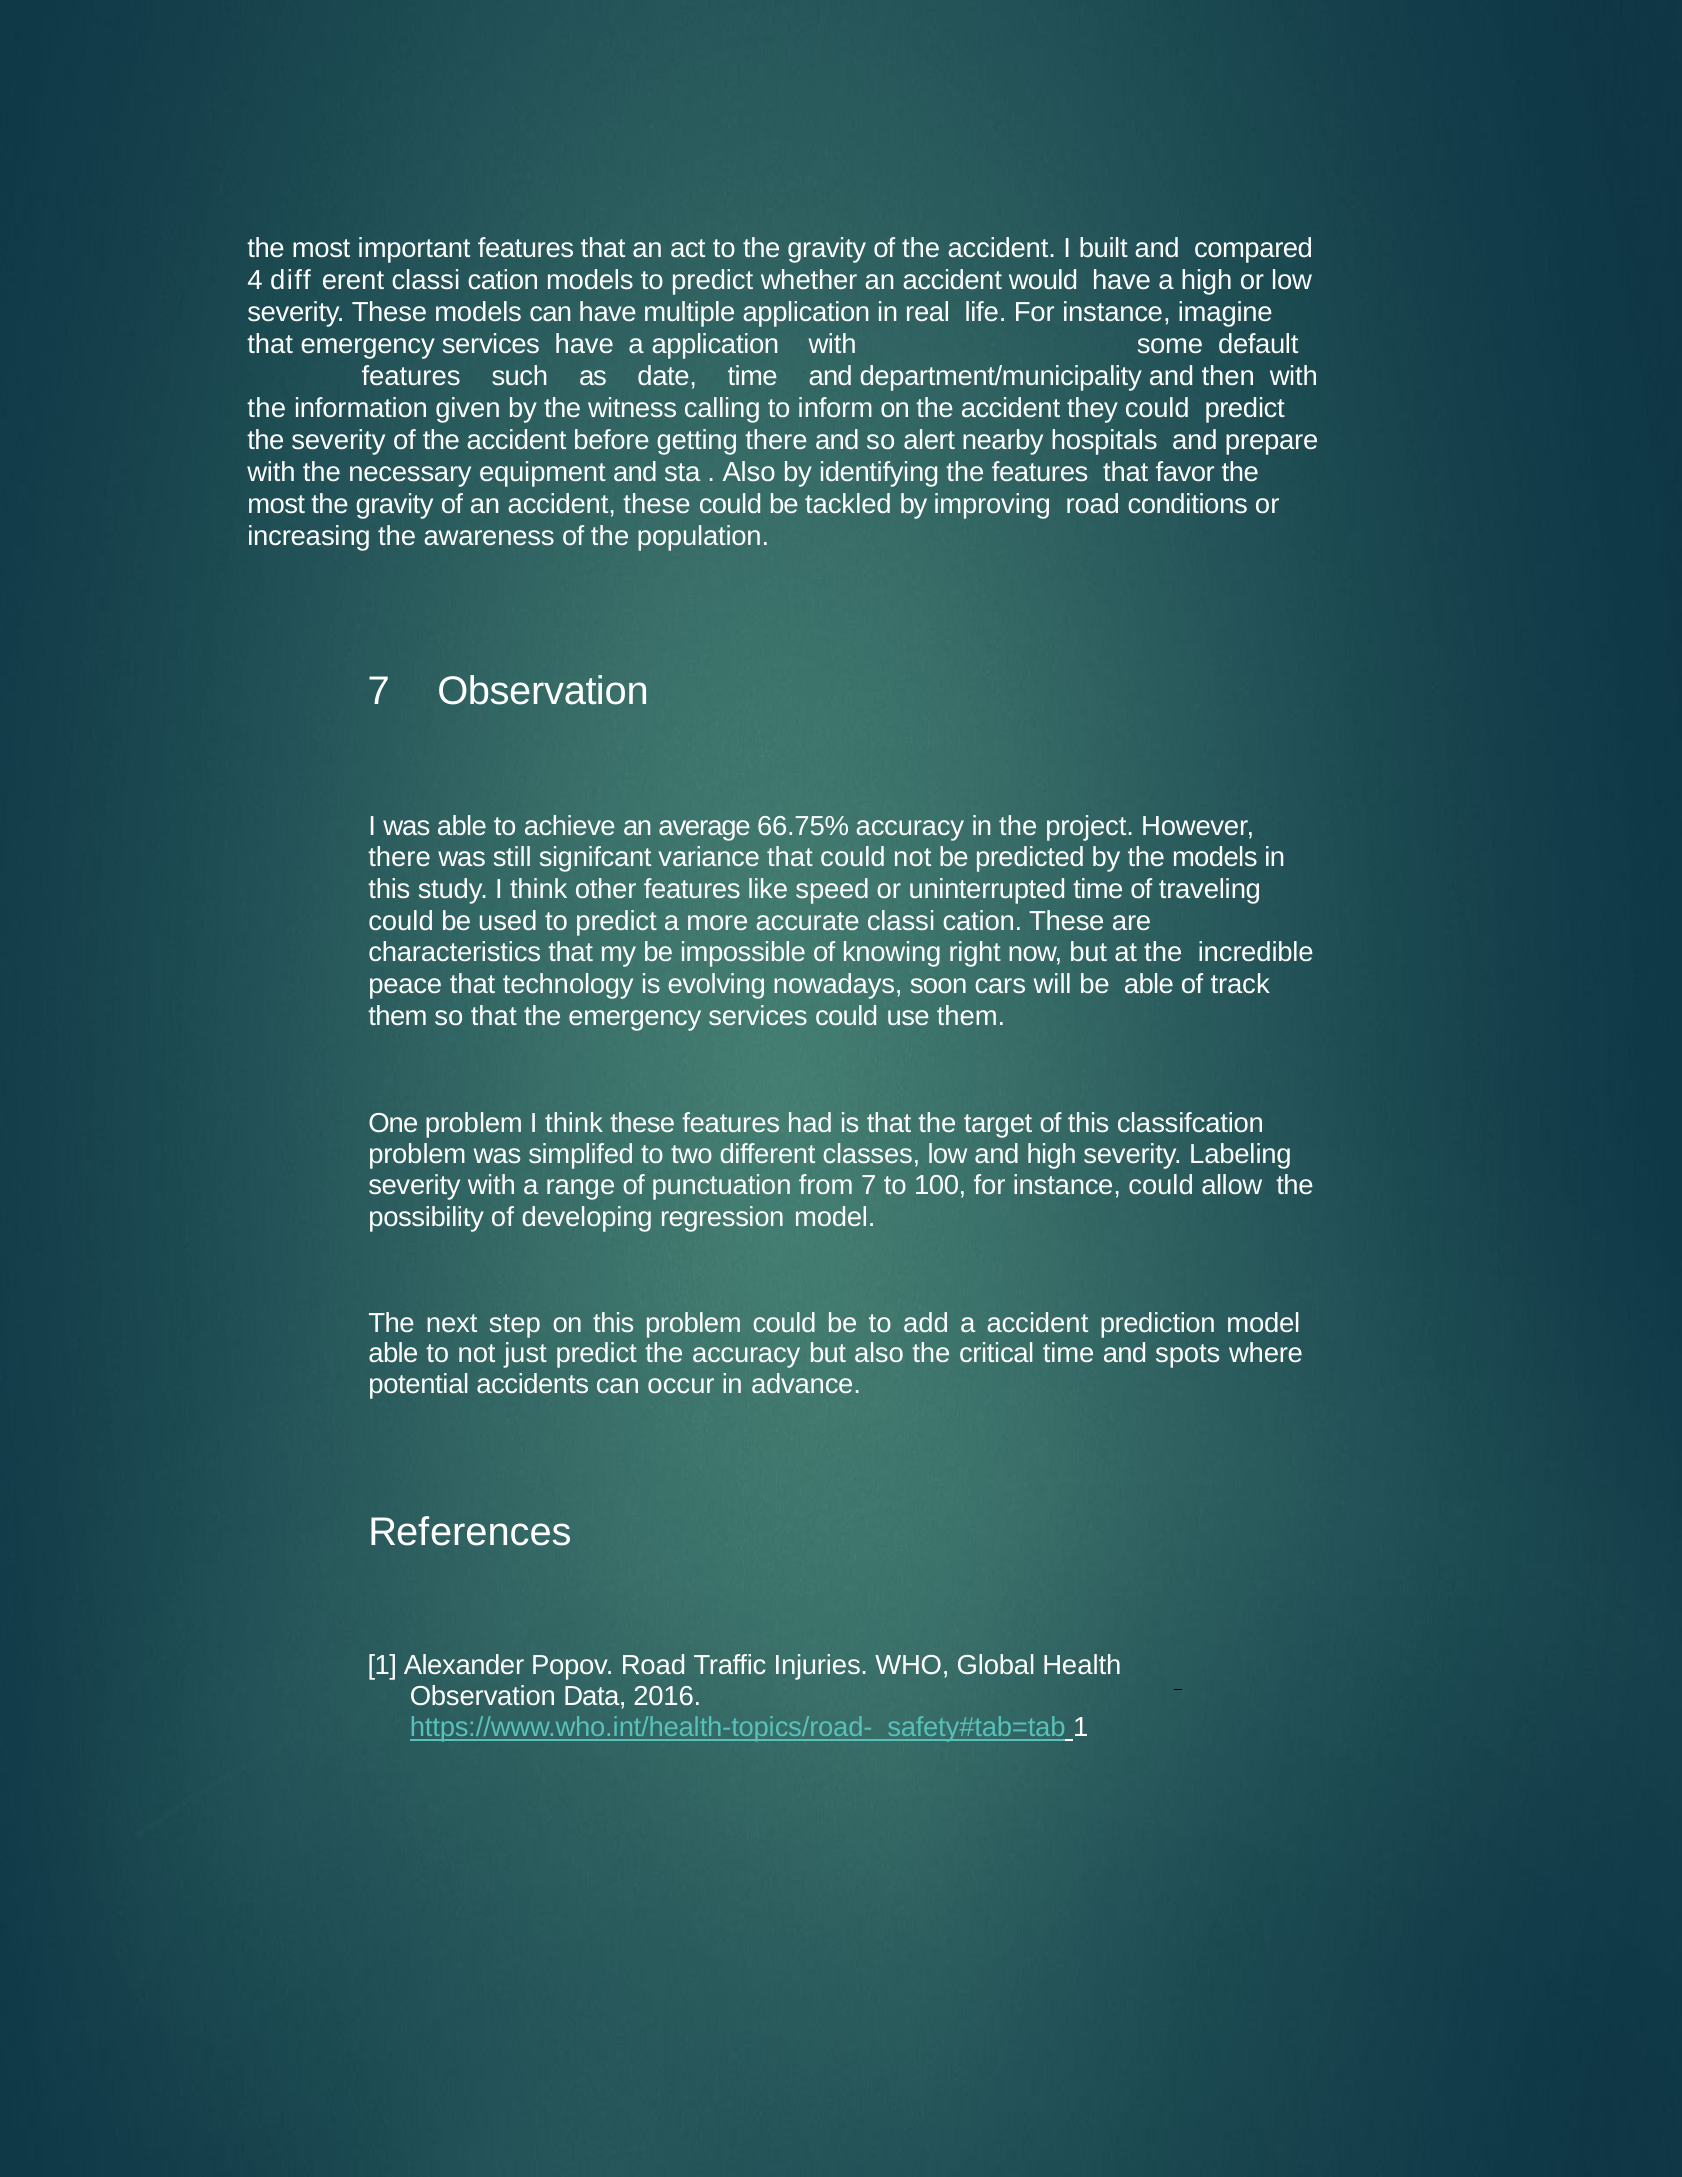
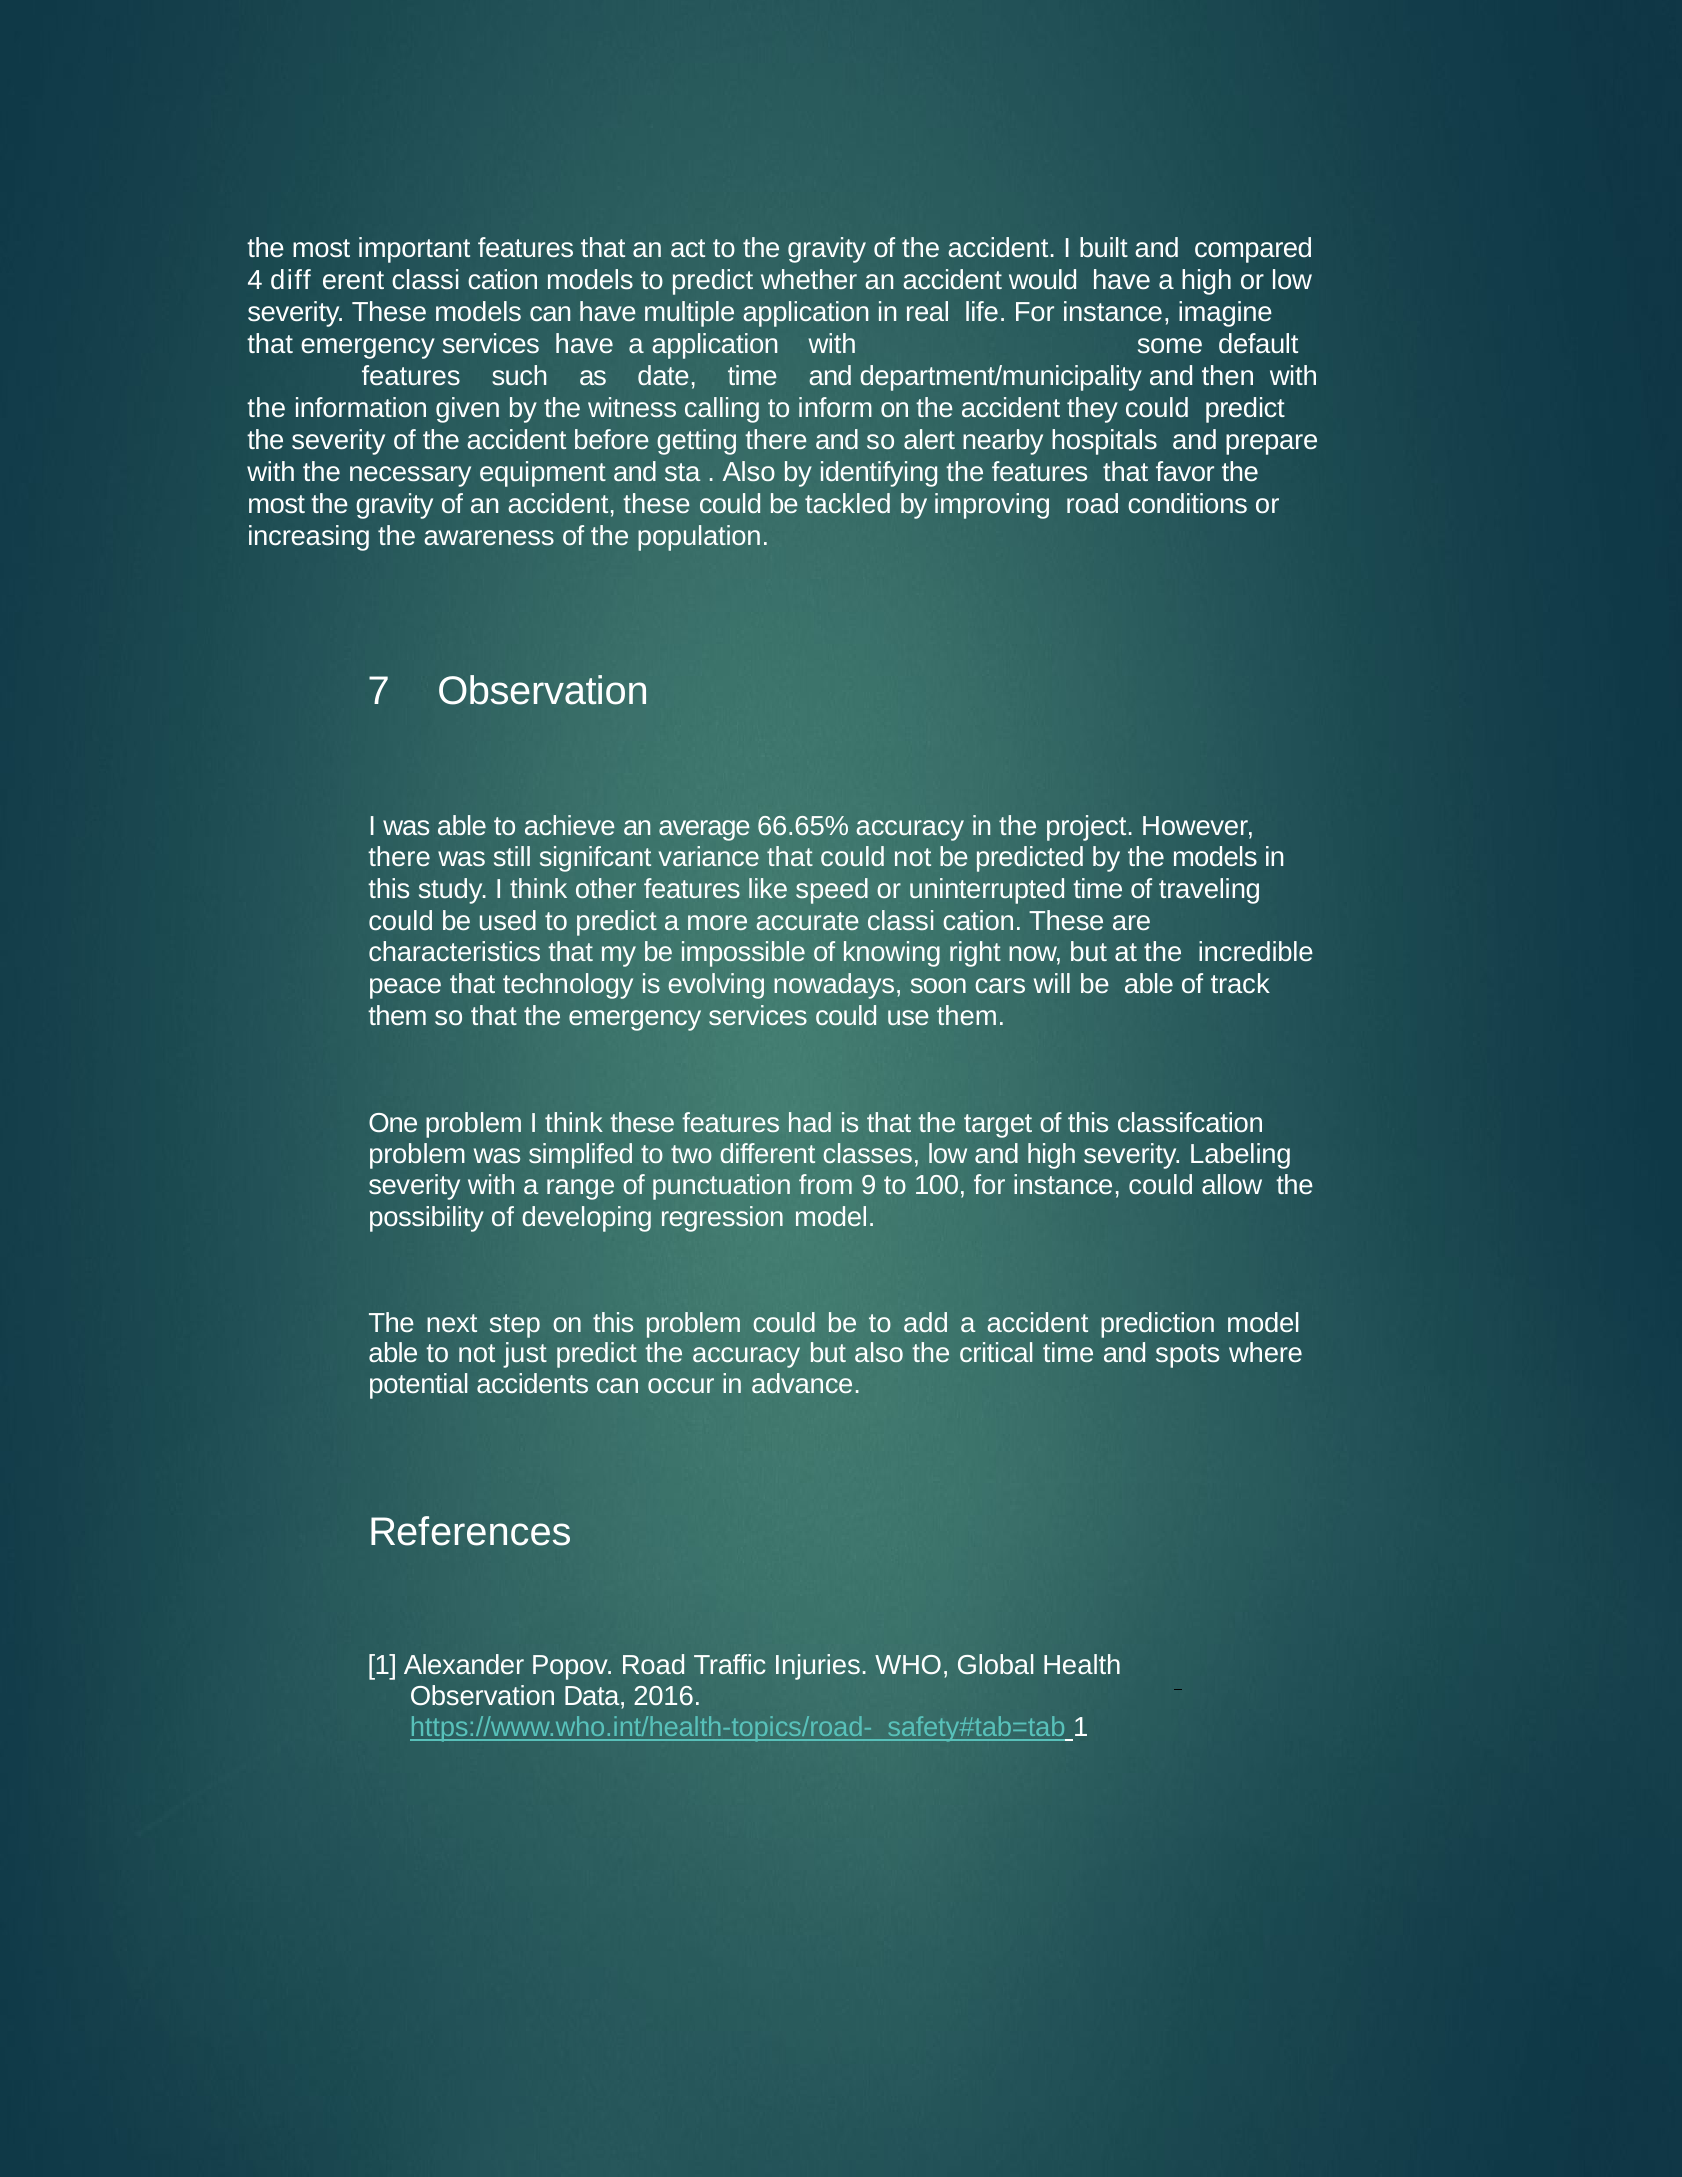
66.75%: 66.75% -> 66.65% (803, 826)
from 7: 7 -> 9 (869, 1186)
